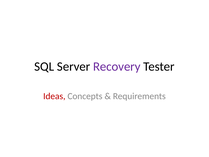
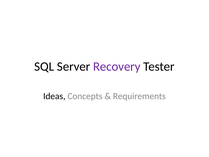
Ideas colour: red -> black (54, 96)
